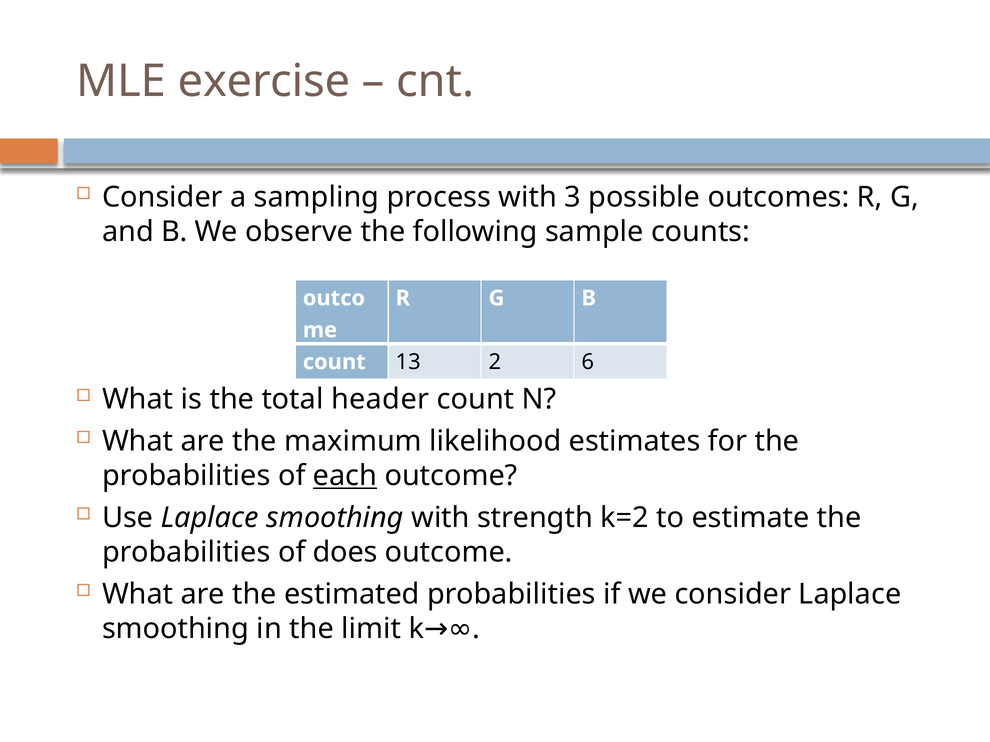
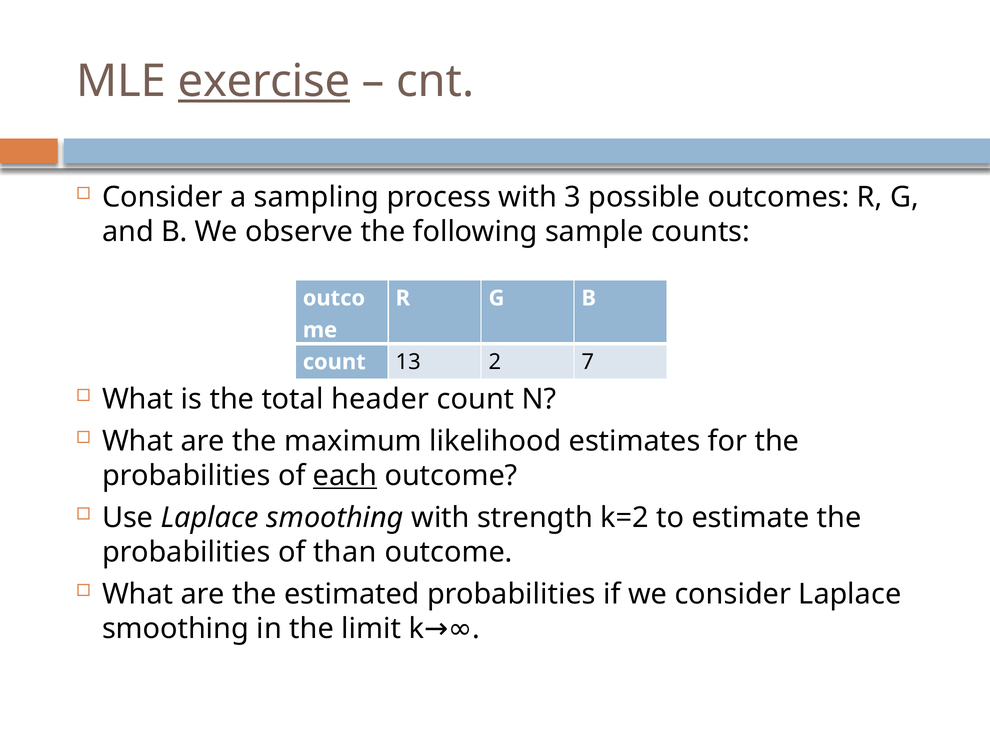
exercise underline: none -> present (264, 82)
6: 6 -> 7 (588, 362)
does: does -> than (345, 553)
